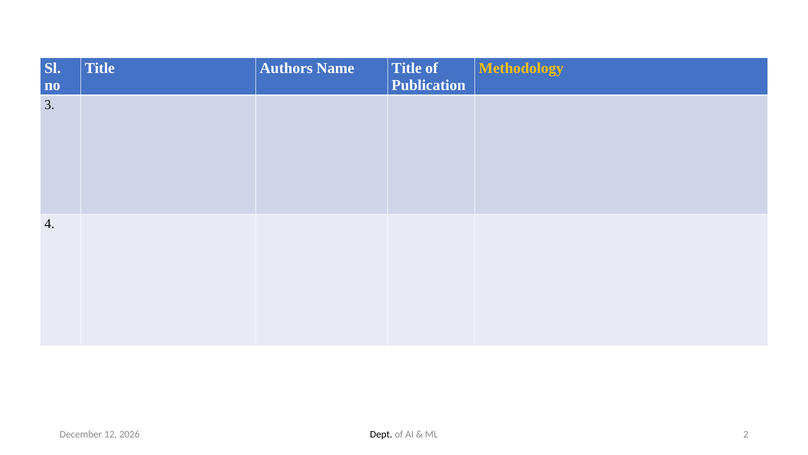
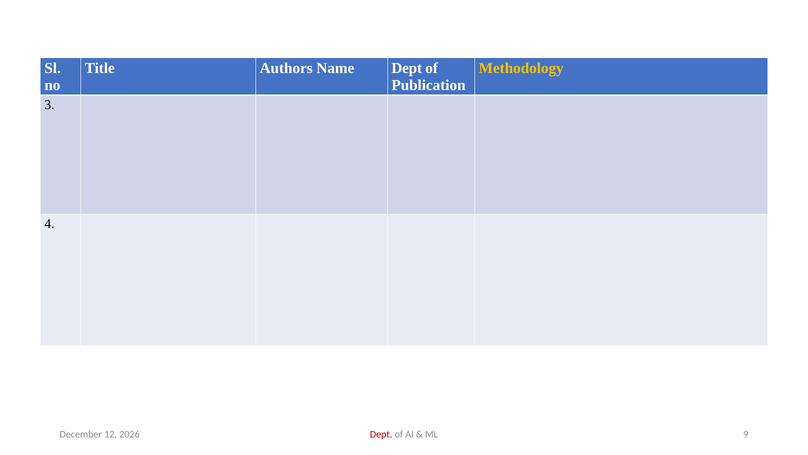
Name Title: Title -> Dept (407, 68)
2: 2 -> 9 (746, 434)
Dept colour: black -> red (381, 434)
